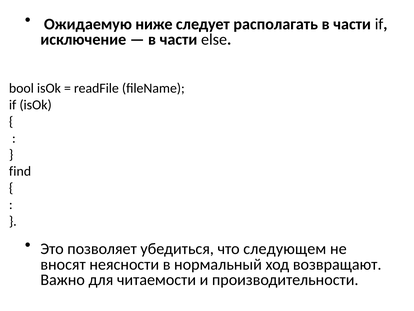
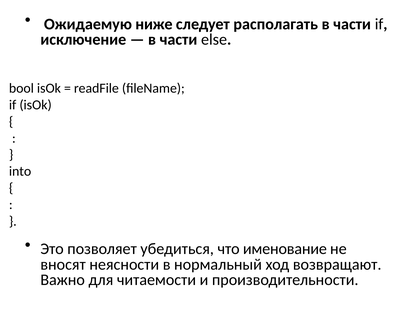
find: find -> into (20, 171)
следующем: следующем -> именование (285, 249)
